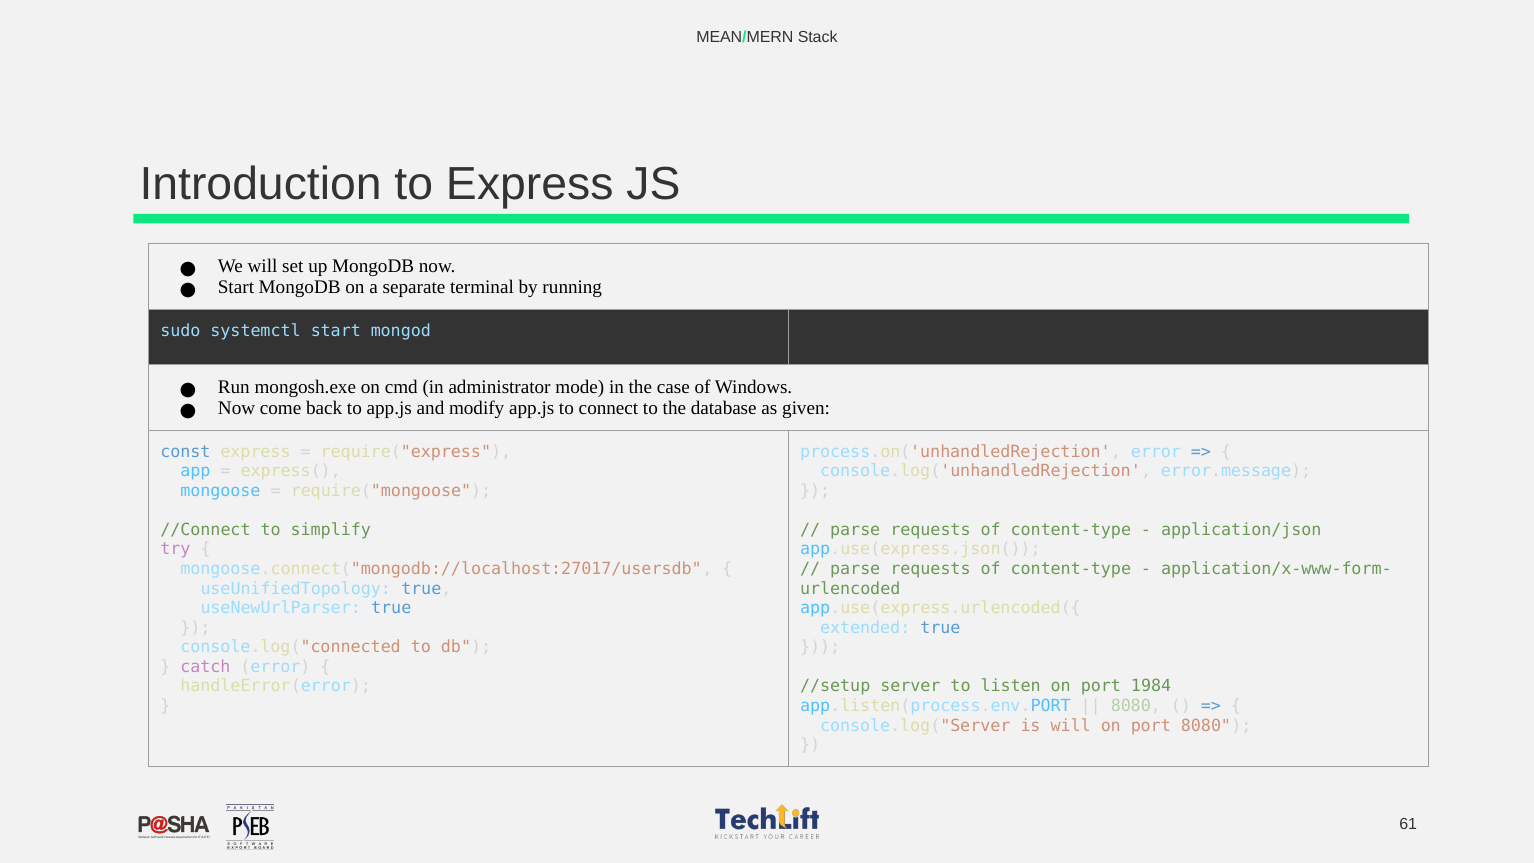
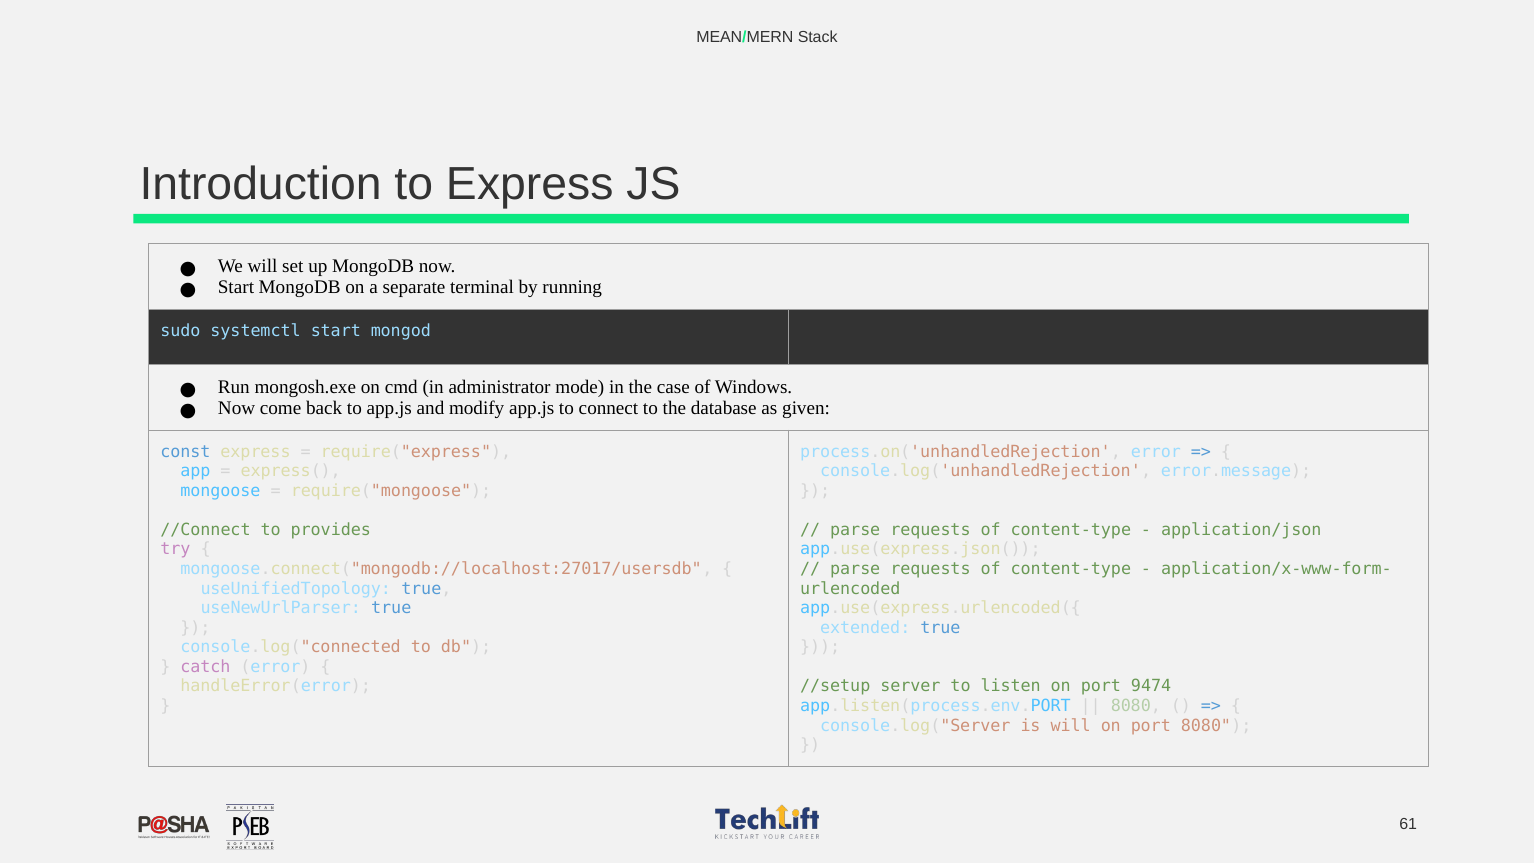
simplify: simplify -> provides (331, 530)
1984: 1984 -> 9474 (1151, 686)
